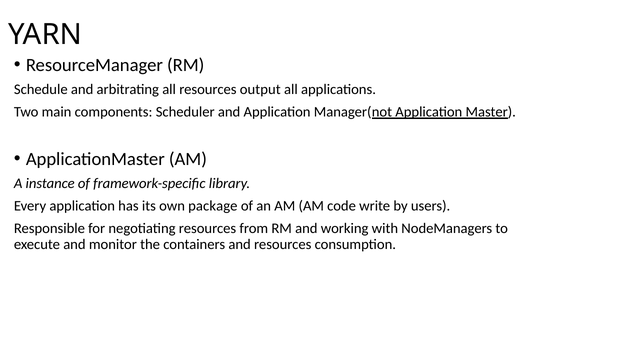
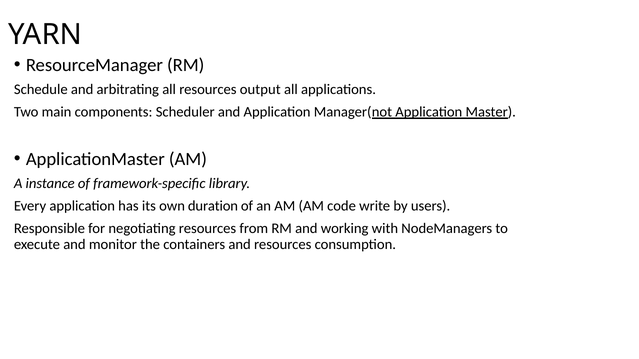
package: package -> duration (213, 206)
